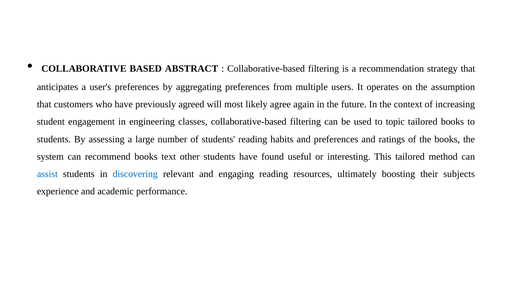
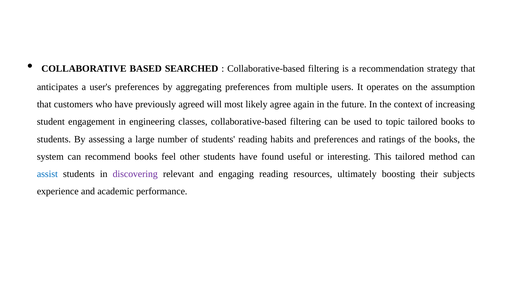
ABSTRACT: ABSTRACT -> SEARCHED (192, 68)
text: text -> feel (169, 156)
discovering colour: blue -> purple (135, 174)
